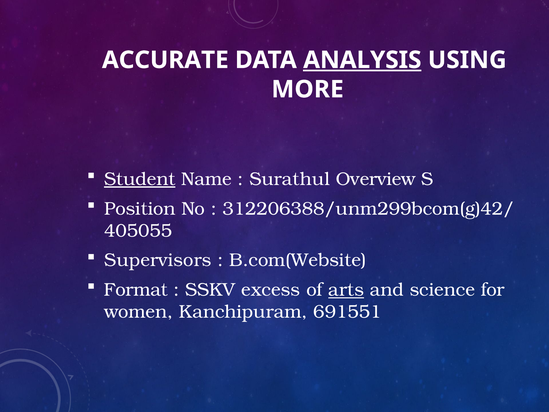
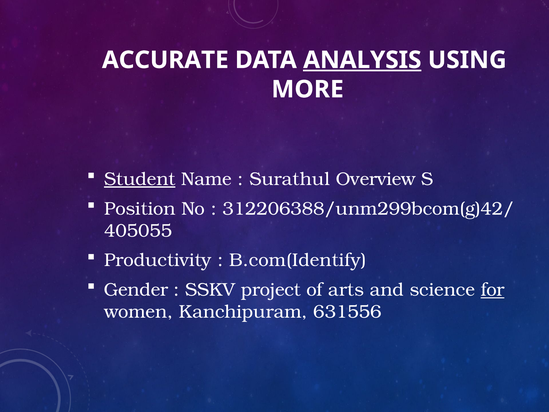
Supervisors: Supervisors -> Productivity (158, 260)
B.com(Website: B.com(Website -> B.com(Identify (298, 260)
Format: Format -> Gender (136, 290)
excess: excess -> project (271, 290)
arts underline: present -> none (346, 290)
for underline: none -> present (493, 290)
691551: 691551 -> 631556 (347, 312)
